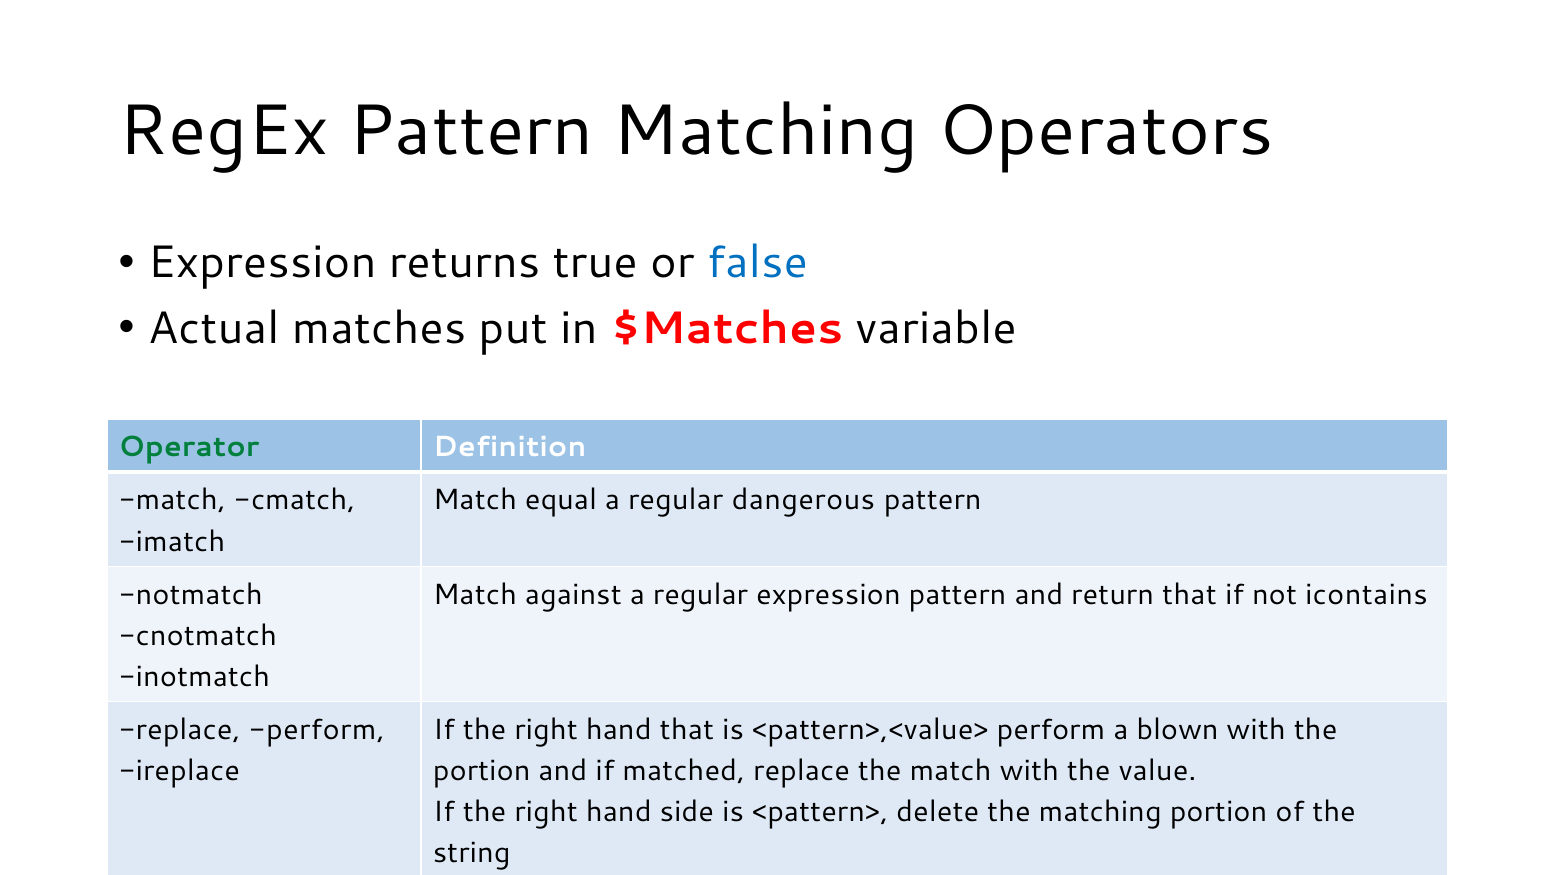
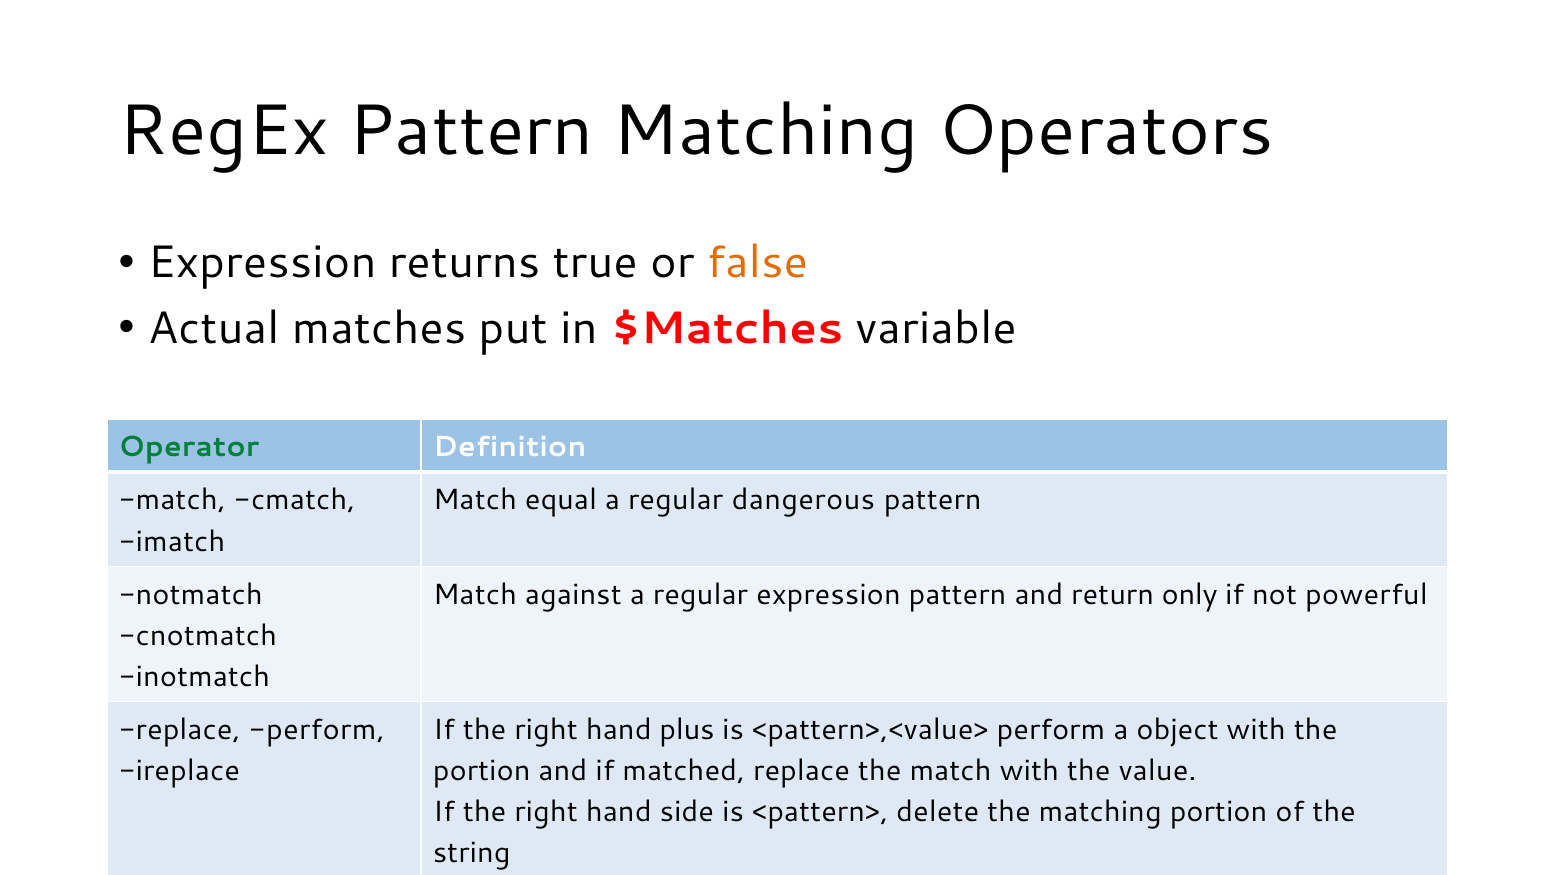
false colour: blue -> orange (758, 263)
return that: that -> only (1190, 594)
icontains: icontains -> powerful (1366, 594)
hand that: that -> plus (687, 729)
blown: blown -> object (1177, 729)
